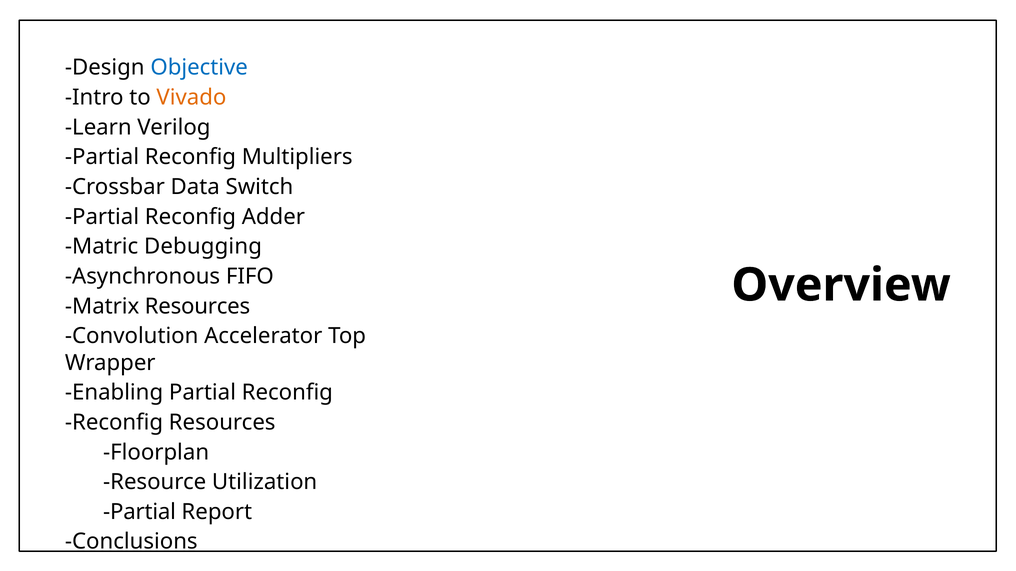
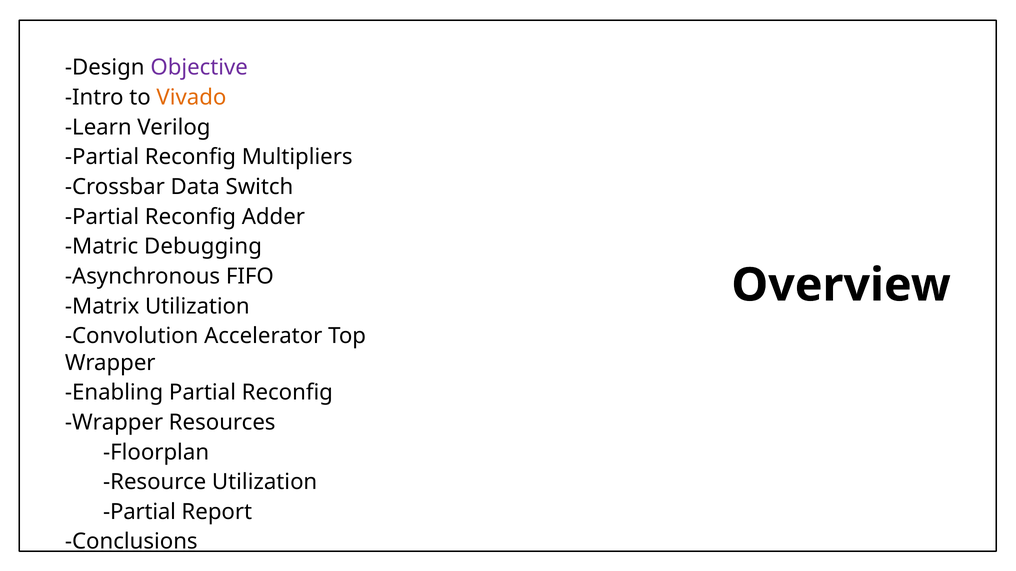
Objective colour: blue -> purple (199, 68)
Matrix Resources: Resources -> Utilization (197, 307)
Reconfig: Reconfig -> Wrapper (114, 423)
